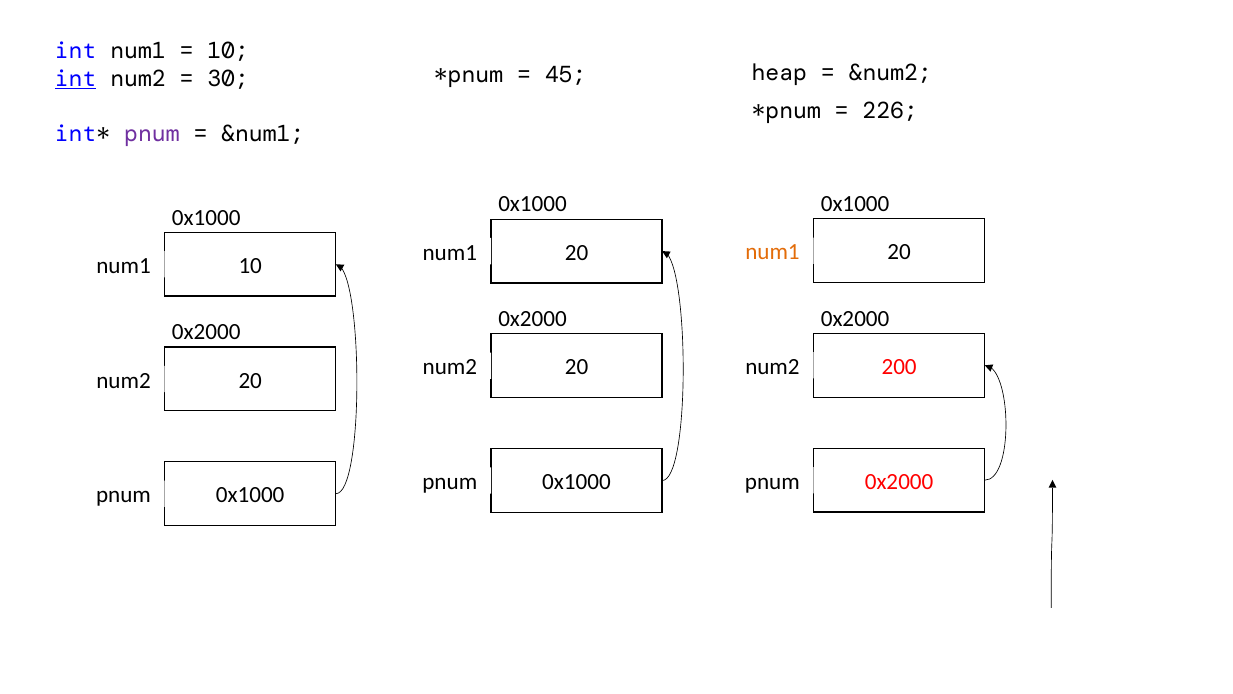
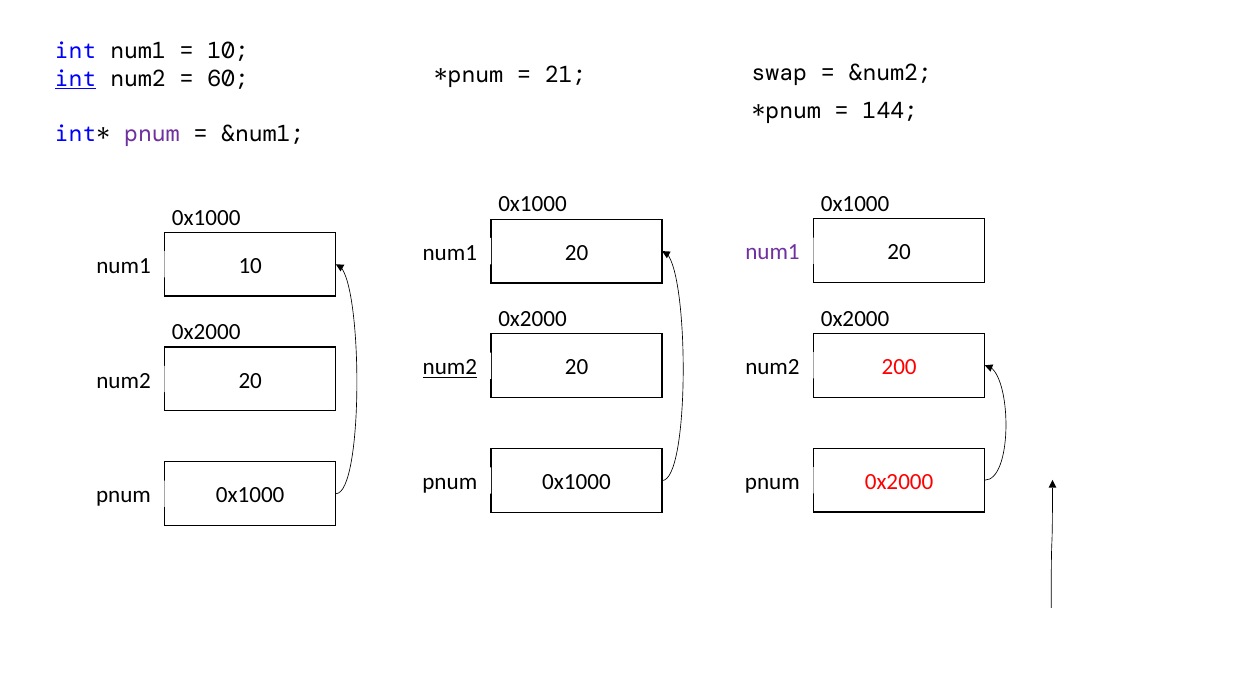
heap: heap -> swap (779, 73)
45: 45 -> 21 (566, 74)
30: 30 -> 60 (228, 79)
226: 226 -> 144 (890, 111)
num1 colour: orange -> purple (772, 252)
num2 underline: none -> present (450, 367)
